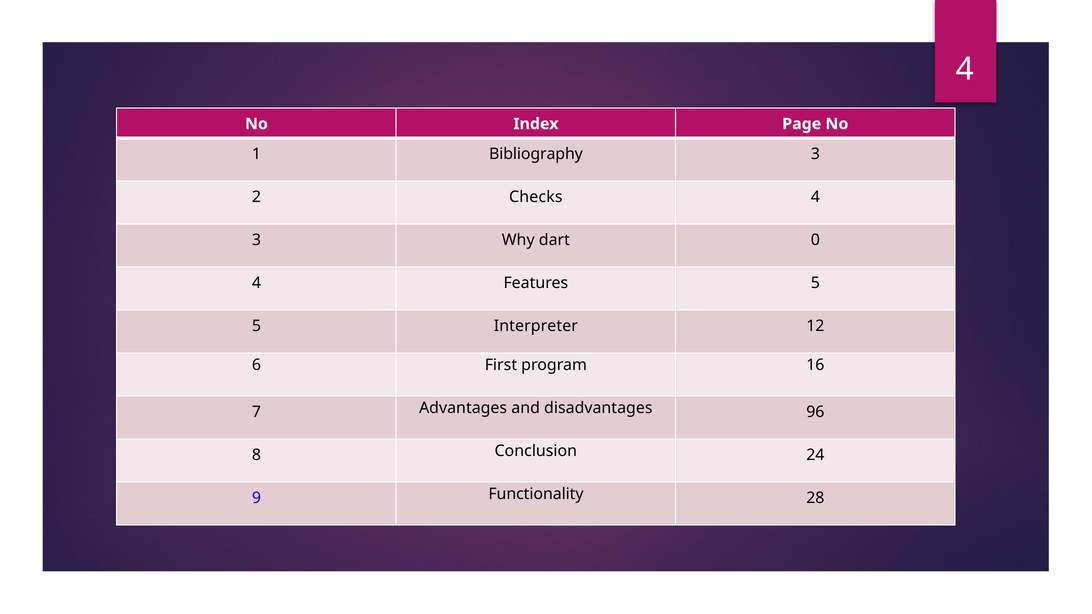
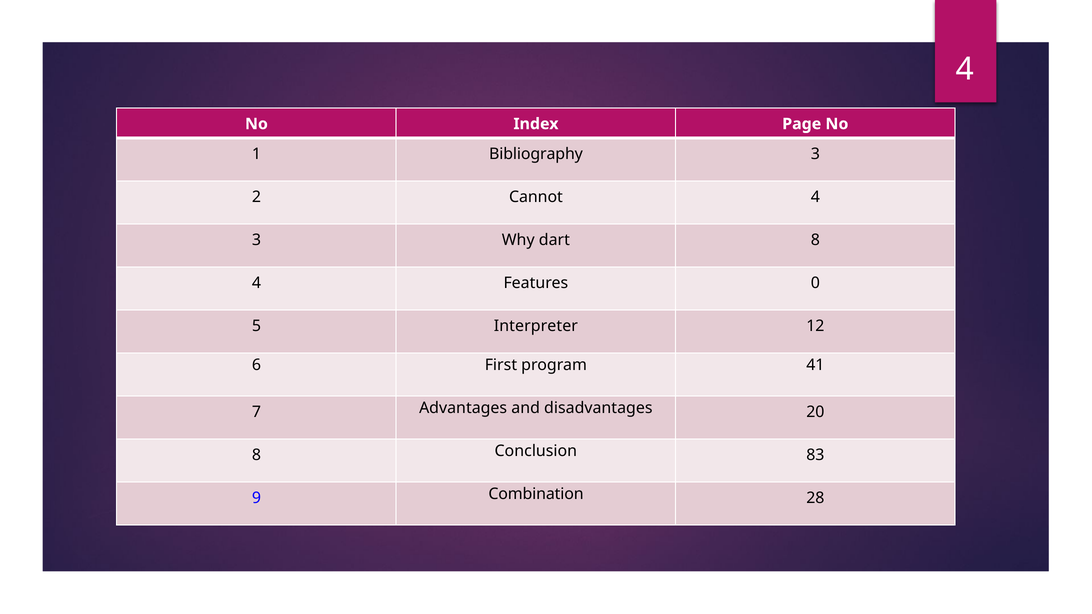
Checks: Checks -> Cannot (536, 197)
dart 0: 0 -> 8 (815, 240)
Features 5: 5 -> 0 (815, 283)
16: 16 -> 41 (815, 365)
96: 96 -> 20 (815, 412)
24: 24 -> 83 (815, 455)
Functionality: Functionality -> Combination (536, 494)
